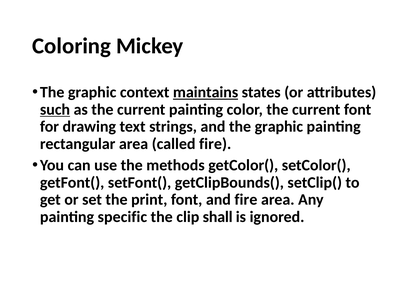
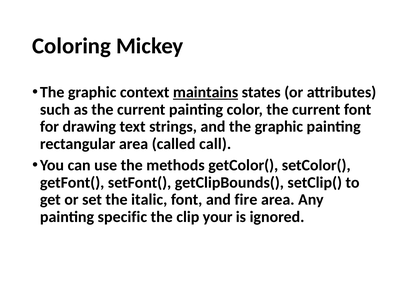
such underline: present -> none (55, 110)
called fire: fire -> call (215, 144)
print: print -> italic (149, 200)
shall: shall -> your (218, 217)
